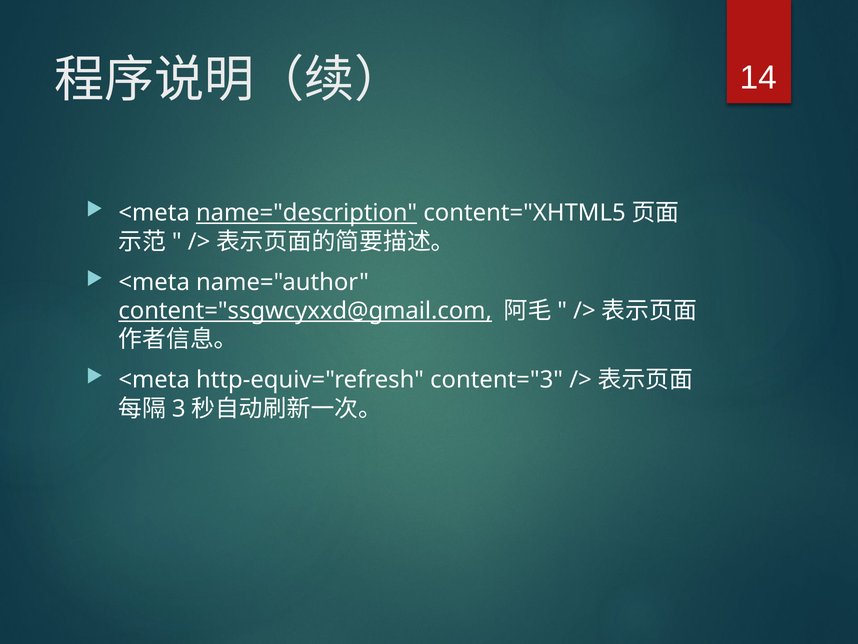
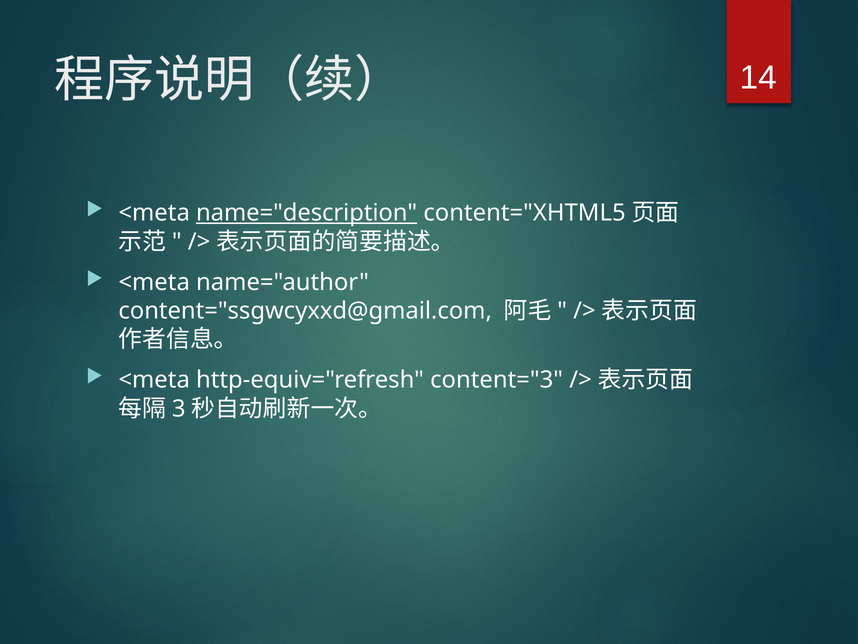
content="ssgwcyxxd@gmail.com underline: present -> none (305, 311)
